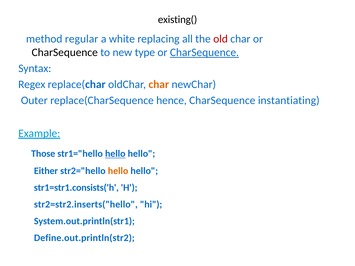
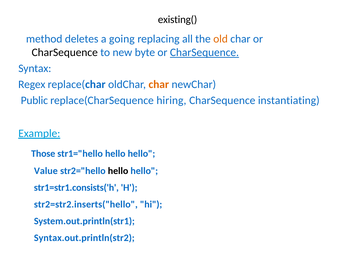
regular: regular -> deletes (82, 39)
white: white -> going (122, 39)
old colour: red -> orange (221, 39)
type: type -> byte (145, 53)
Outer: Outer -> Public (34, 100)
hence: hence -> hiring (171, 100)
hello underline: present -> none (115, 154)
Either: Either -> Value (46, 171)
hello colour: orange -> black (118, 171)
Define.out.println(str2: Define.out.println(str2 -> Syntax.out.println(str2 (84, 238)
